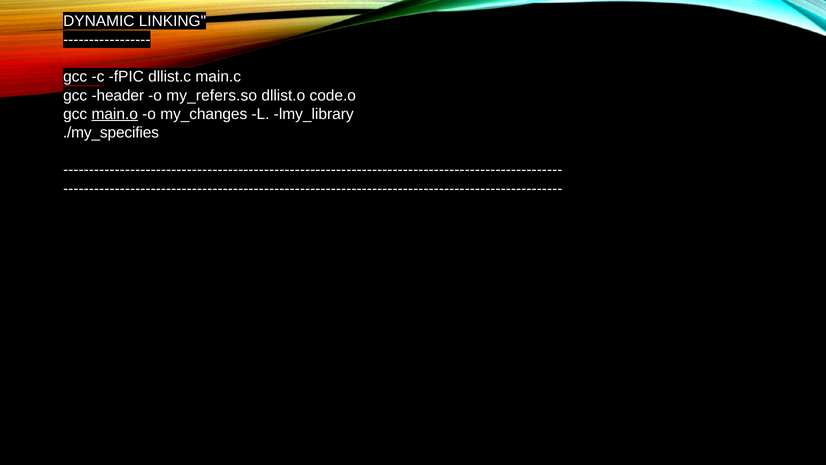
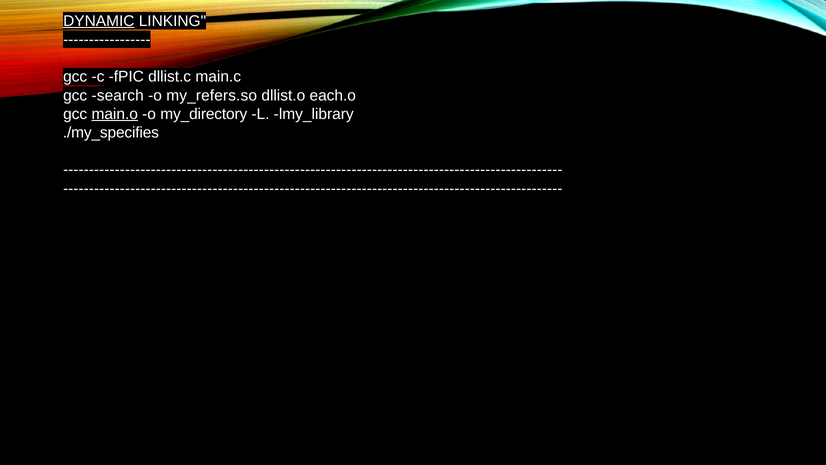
DYNAMIC underline: none -> present (99, 21)
header: header -> search (118, 95)
code.o: code.o -> each.o (333, 95)
my_changes: my_changes -> my_directory (204, 114)
